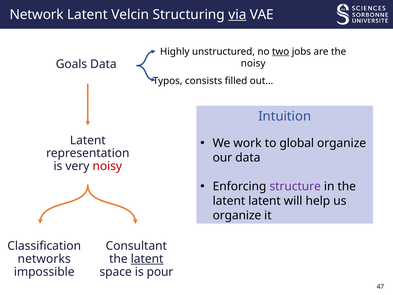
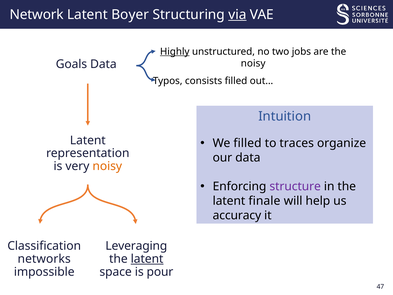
Velcin: Velcin -> Boyer (130, 15)
Highly underline: none -> present (175, 52)
two underline: present -> none (281, 52)
We work: work -> filled (247, 143)
global: global -> traces (297, 143)
noisy colour: red -> orange (107, 166)
latent latent: latent -> finale (264, 201)
organize: organize -> accuracy (237, 215)
Consultant: Consultant -> Leveraging (136, 246)
